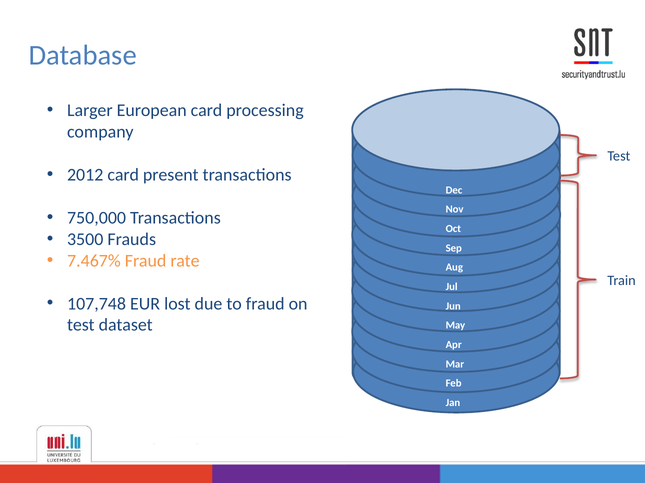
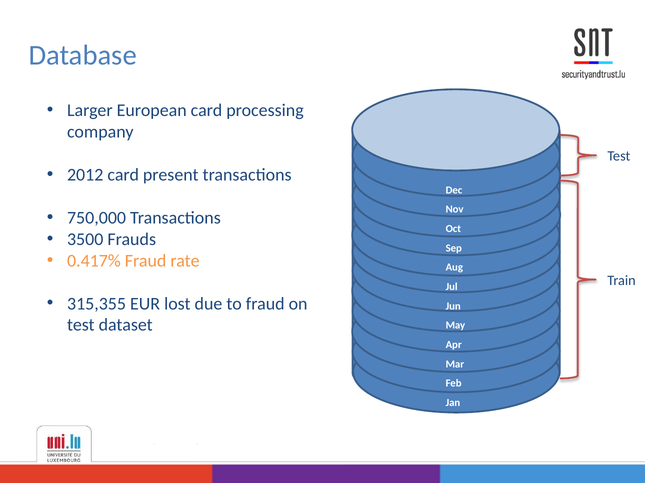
7.467%: 7.467% -> 0.417% (94, 261)
107,748: 107,748 -> 315,355 (97, 304)
